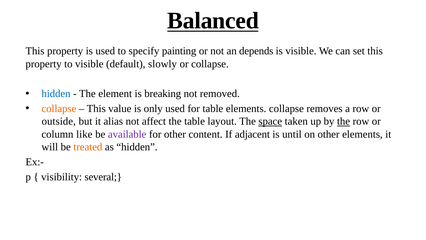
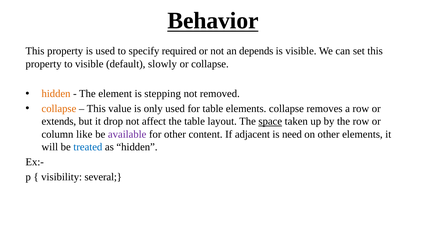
Balanced: Balanced -> Behavior (213, 21)
painting: painting -> required (179, 51)
hidden colour: blue -> orange (56, 94)
breaking: breaking -> stepping (163, 94)
outside: outside -> extends (59, 121)
alias: alias -> drop (113, 121)
the underline: present -> none (344, 121)
until: until -> need (292, 134)
treated colour: orange -> blue (88, 147)
